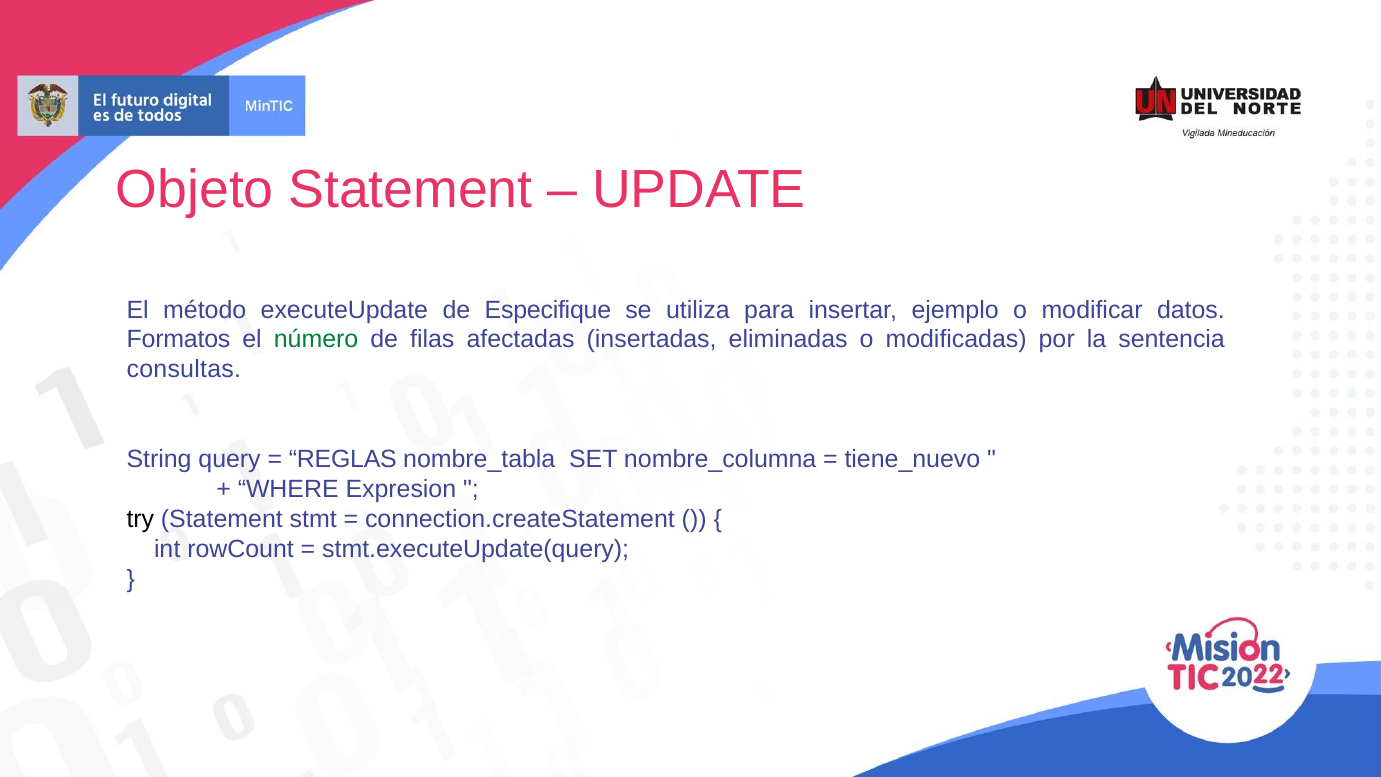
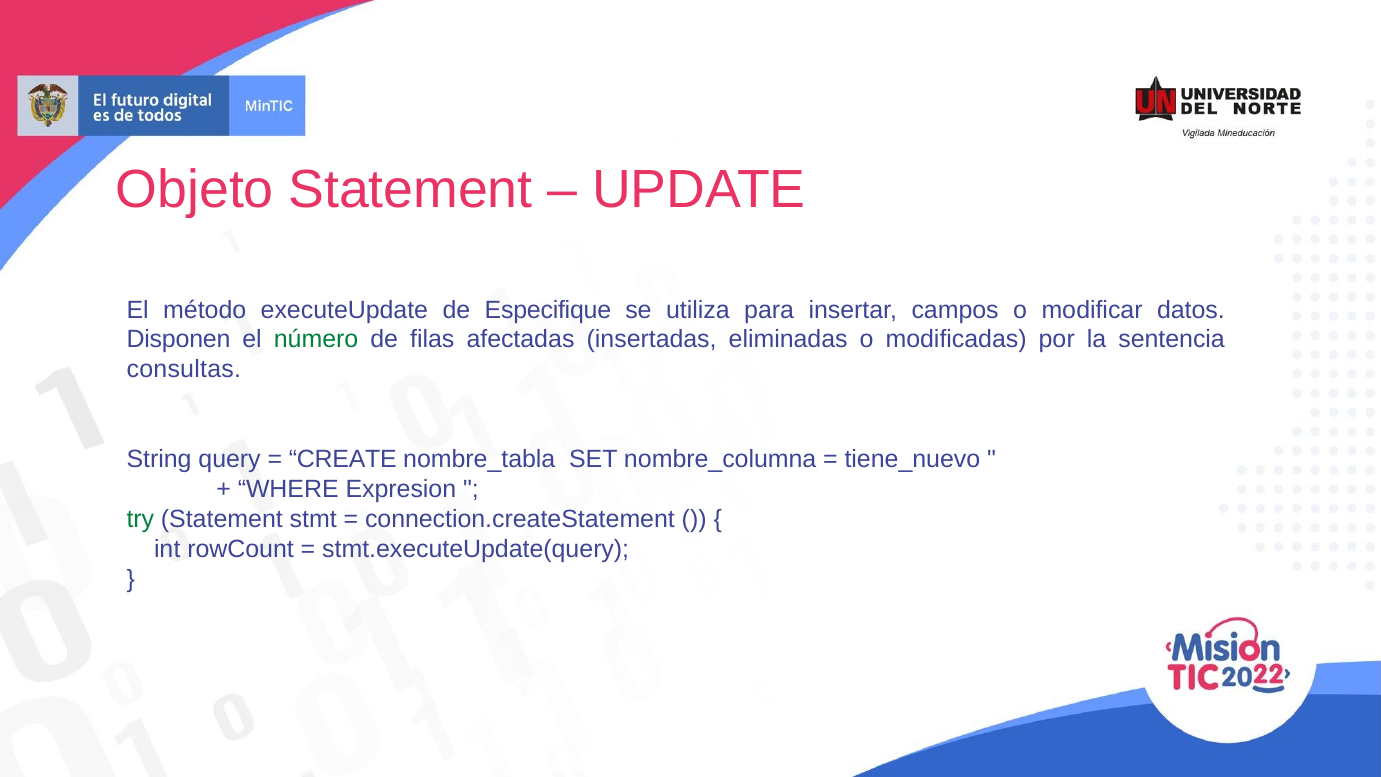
ejemplo: ejemplo -> campos (955, 310)
Formatos: Formatos -> Disponen (179, 340)
REGLAS: REGLAS -> CREATE (343, 460)
try colour: black -> green (140, 519)
